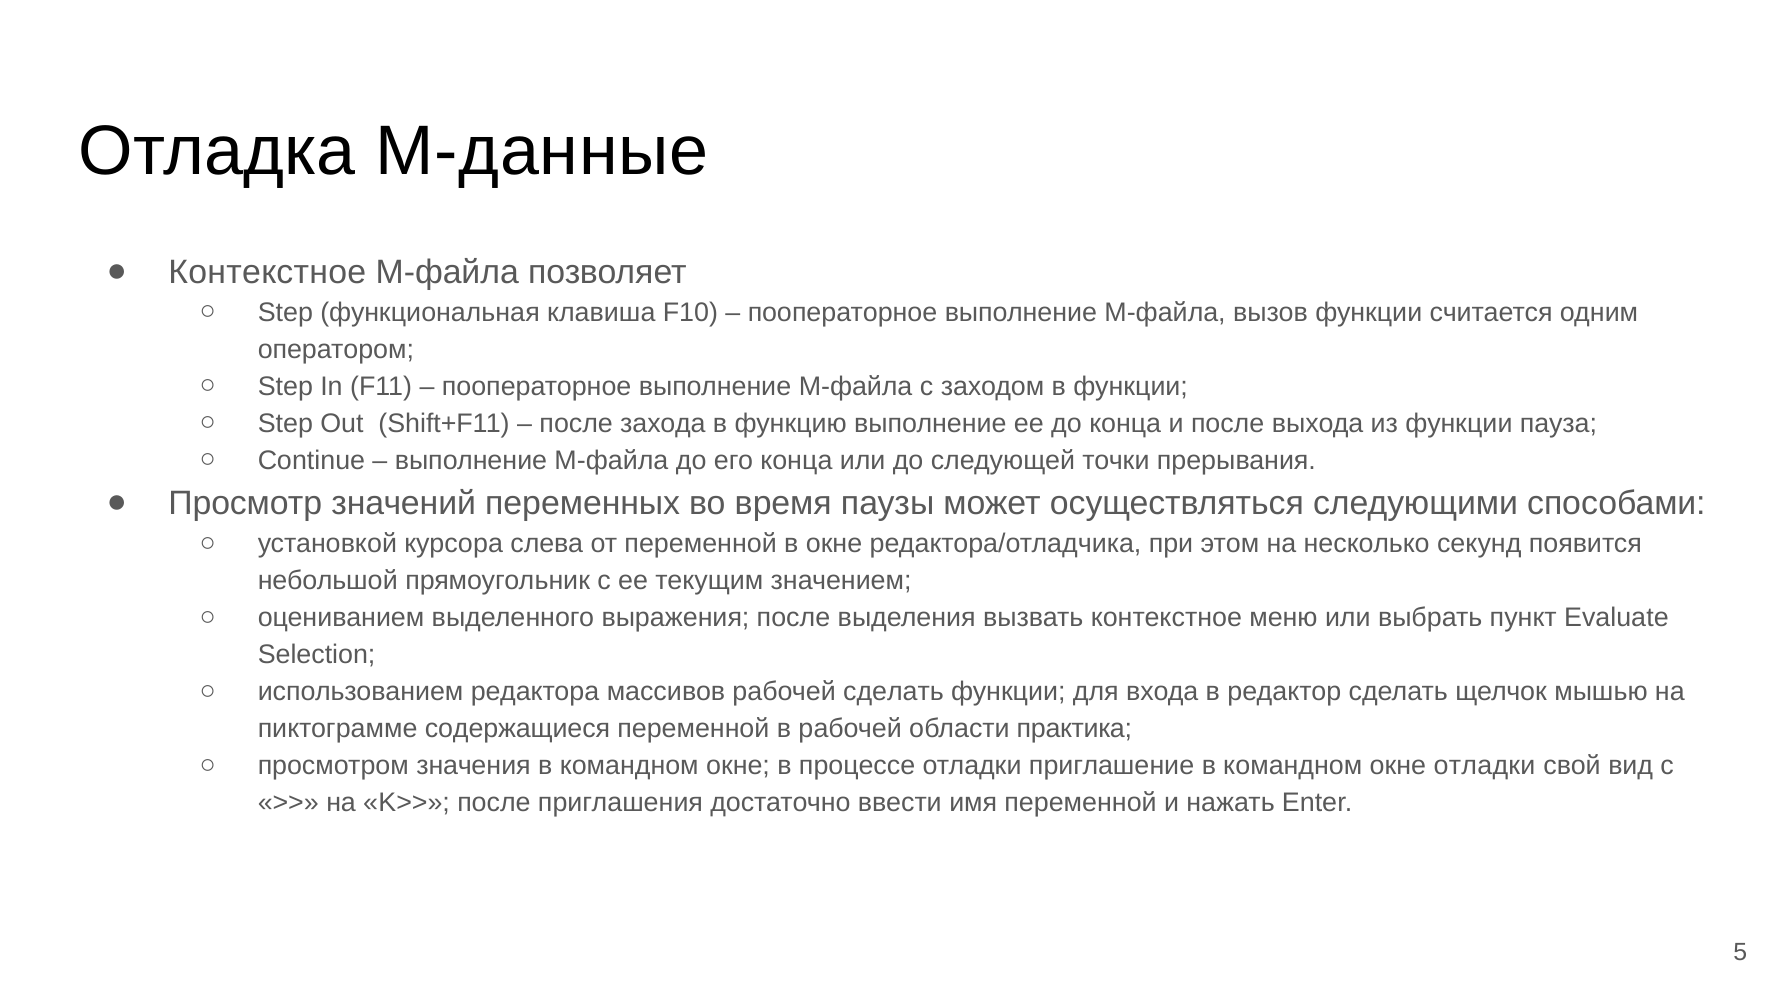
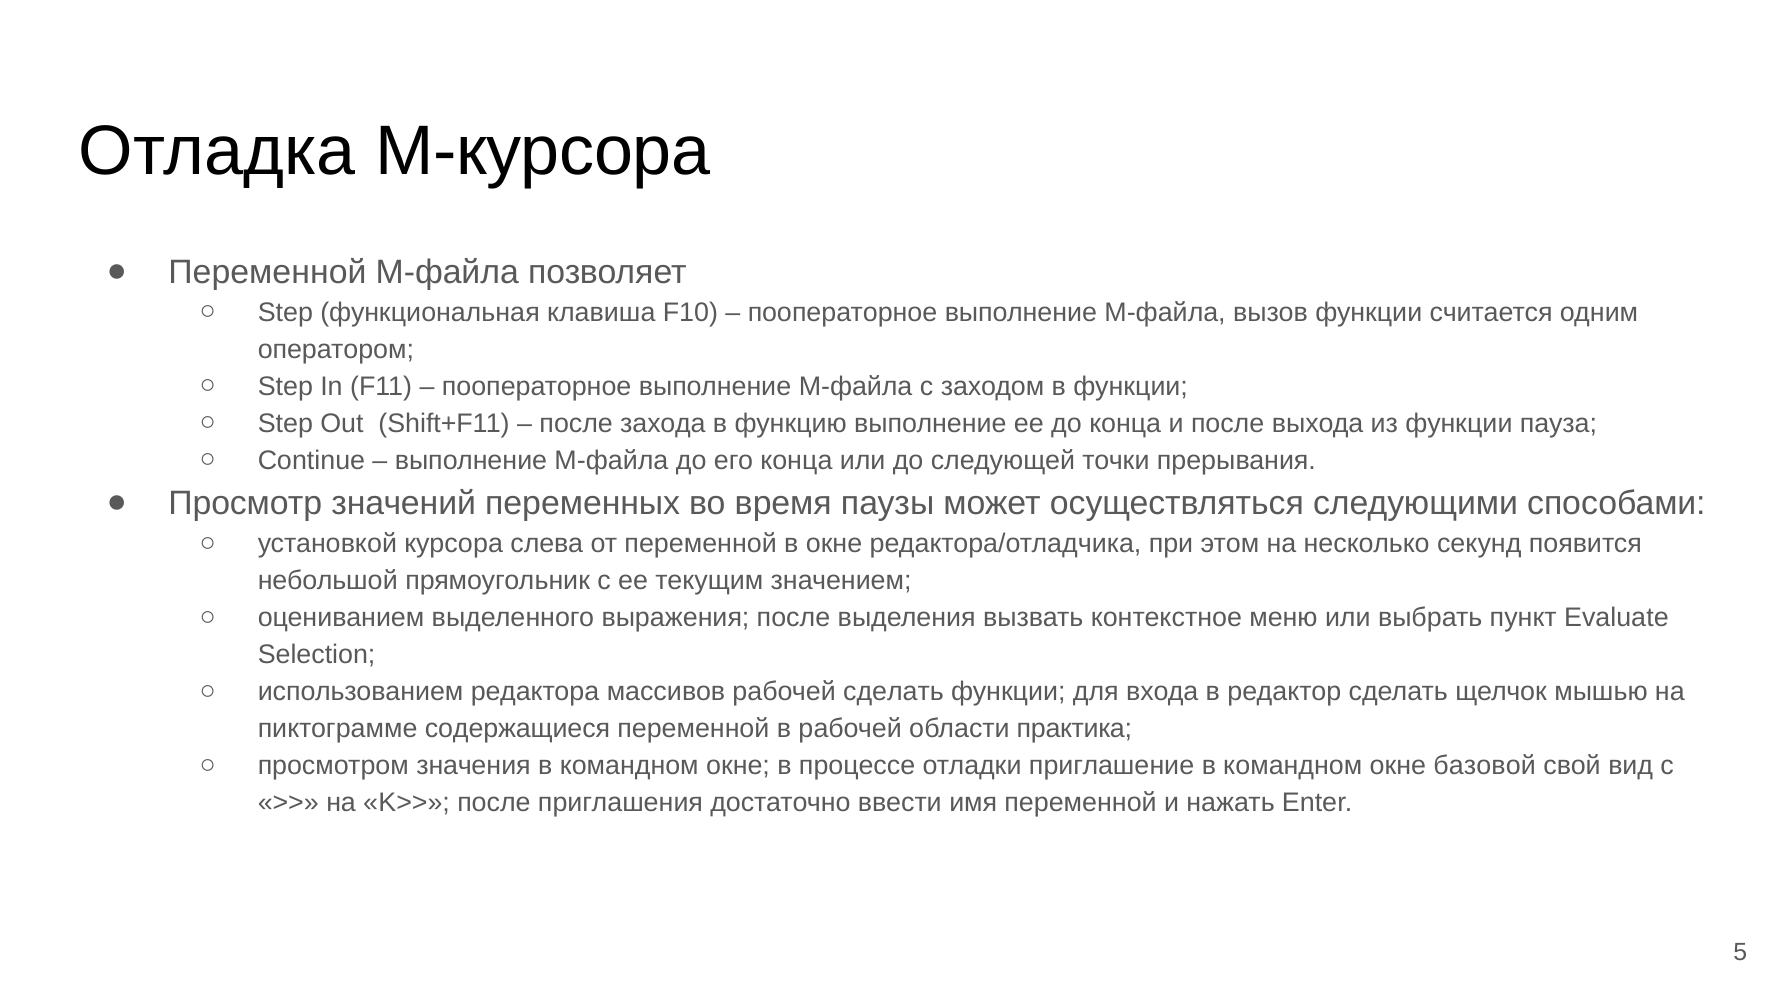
M-данные: M-данные -> M-курсора (543, 152)
Контекстное: Контекстное -> Переменной (267, 272)
окне отладки: отладки -> базовой (1485, 766)
